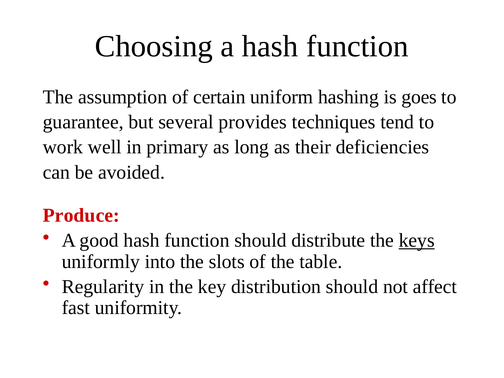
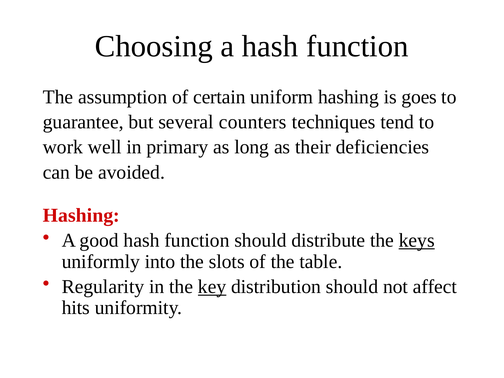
provides: provides -> counters (253, 122)
Produce: Produce -> Hashing (81, 215)
key underline: none -> present (212, 287)
fast: fast -> hits (76, 308)
